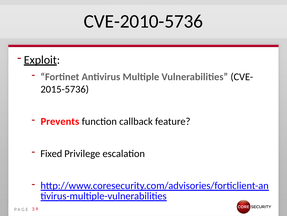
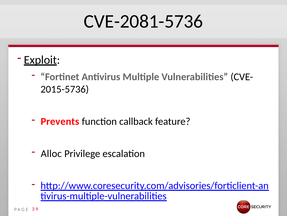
CVE-2010-5736: CVE-2010-5736 -> CVE-2081-5736 (143, 21)
Fixed: Fixed -> Alloc (51, 153)
